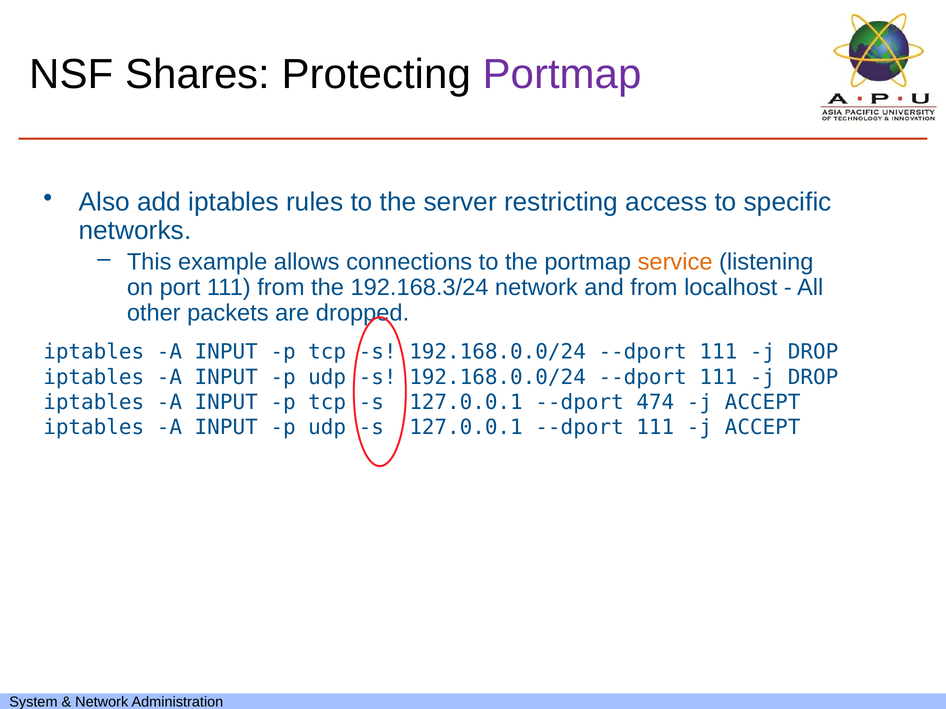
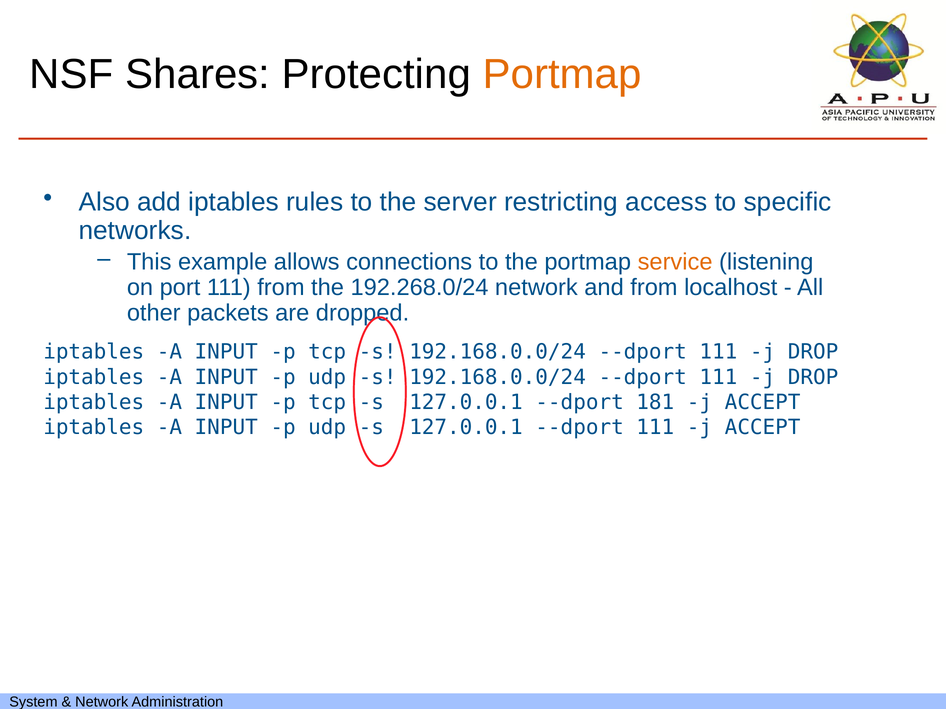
Portmap colour: purple -> orange (562, 74)
192.168.3/24: 192.168.3/24 -> 192.268.0/24 (420, 288)
474: 474 -> 181 (655, 403)
